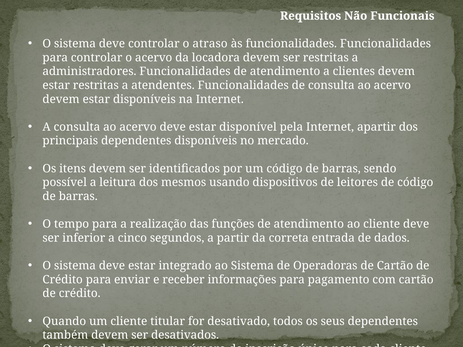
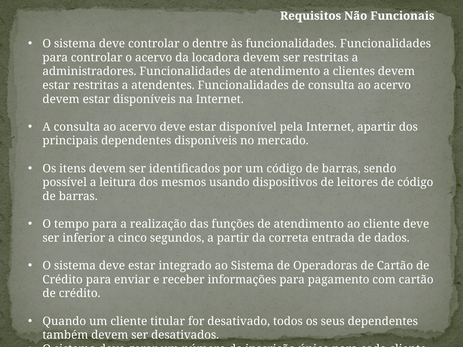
atraso: atraso -> dentre (210, 44)
